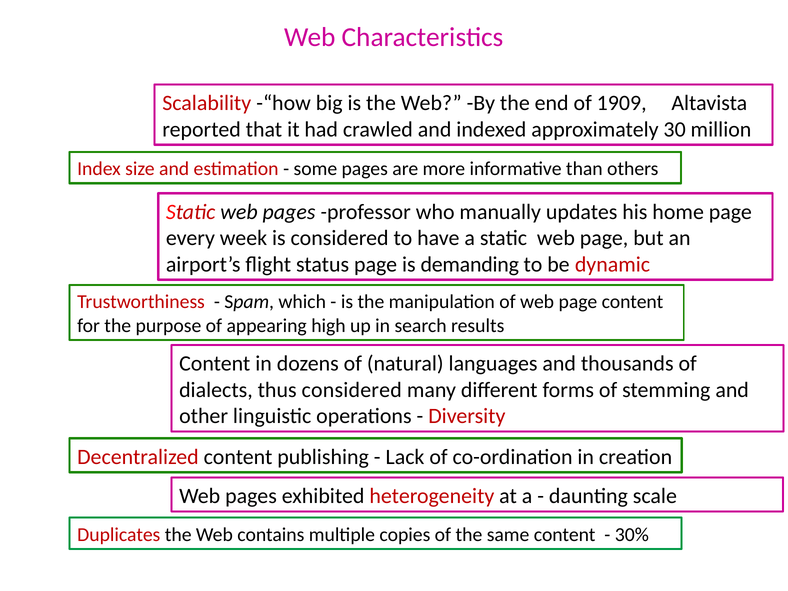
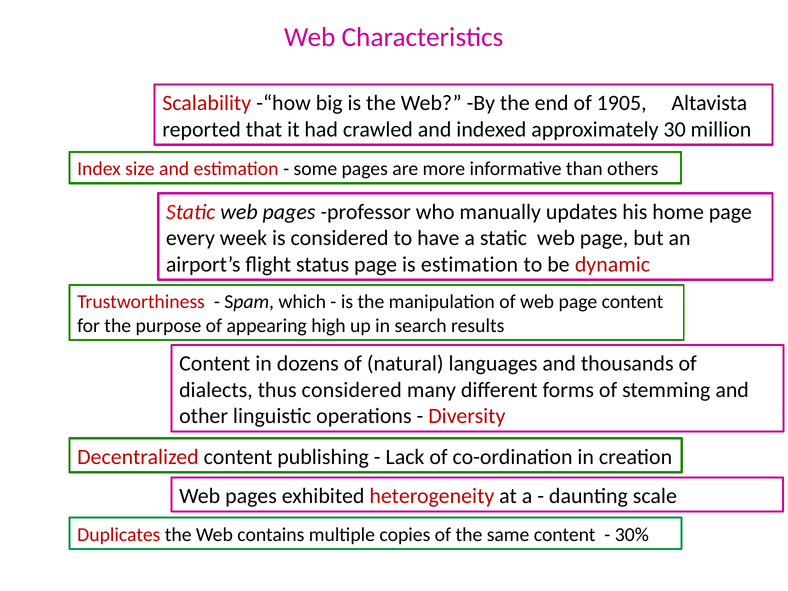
1909: 1909 -> 1905 (622, 103)
is demanding: demanding -> estimation (470, 264)
